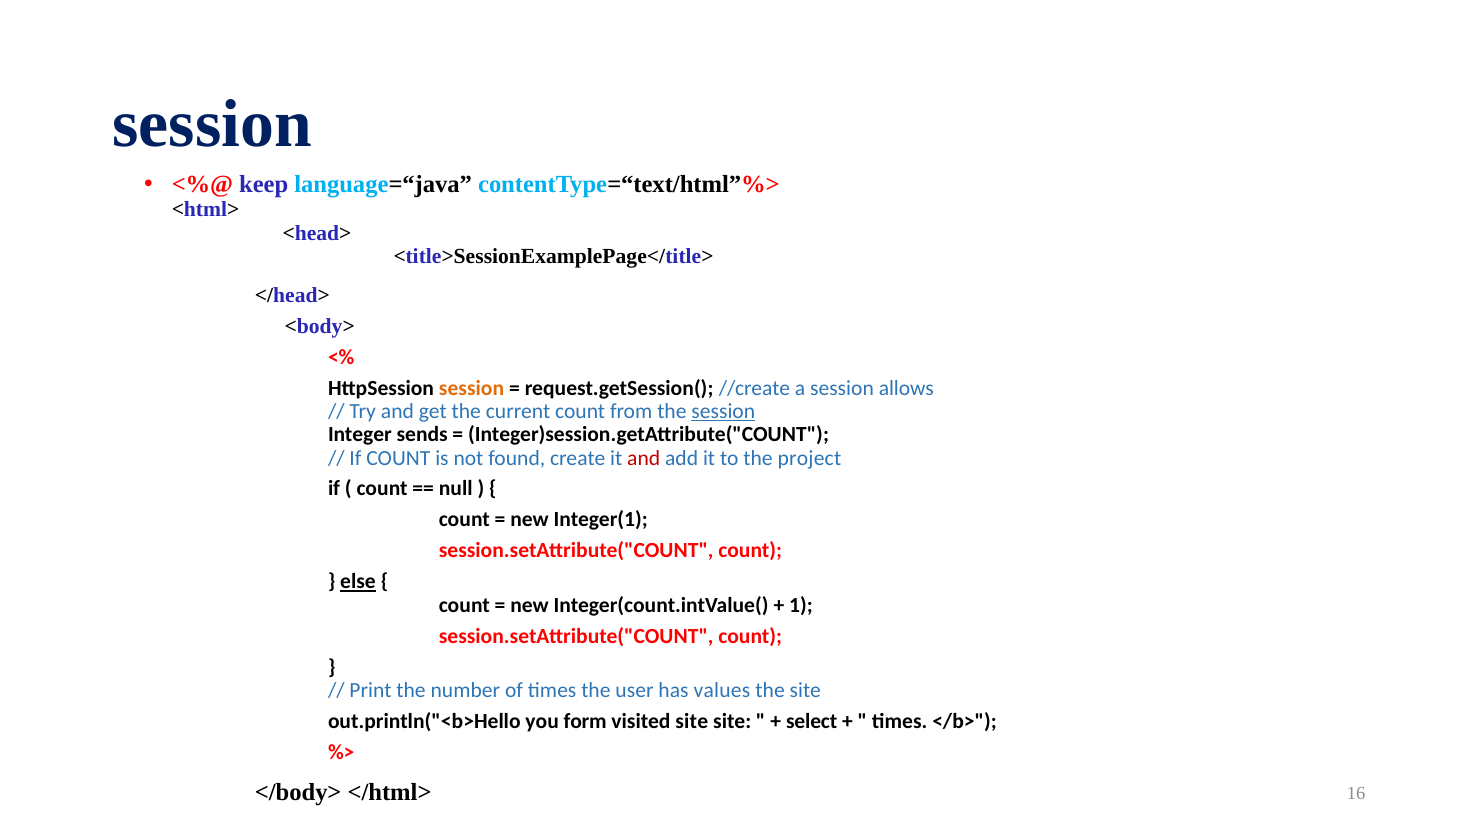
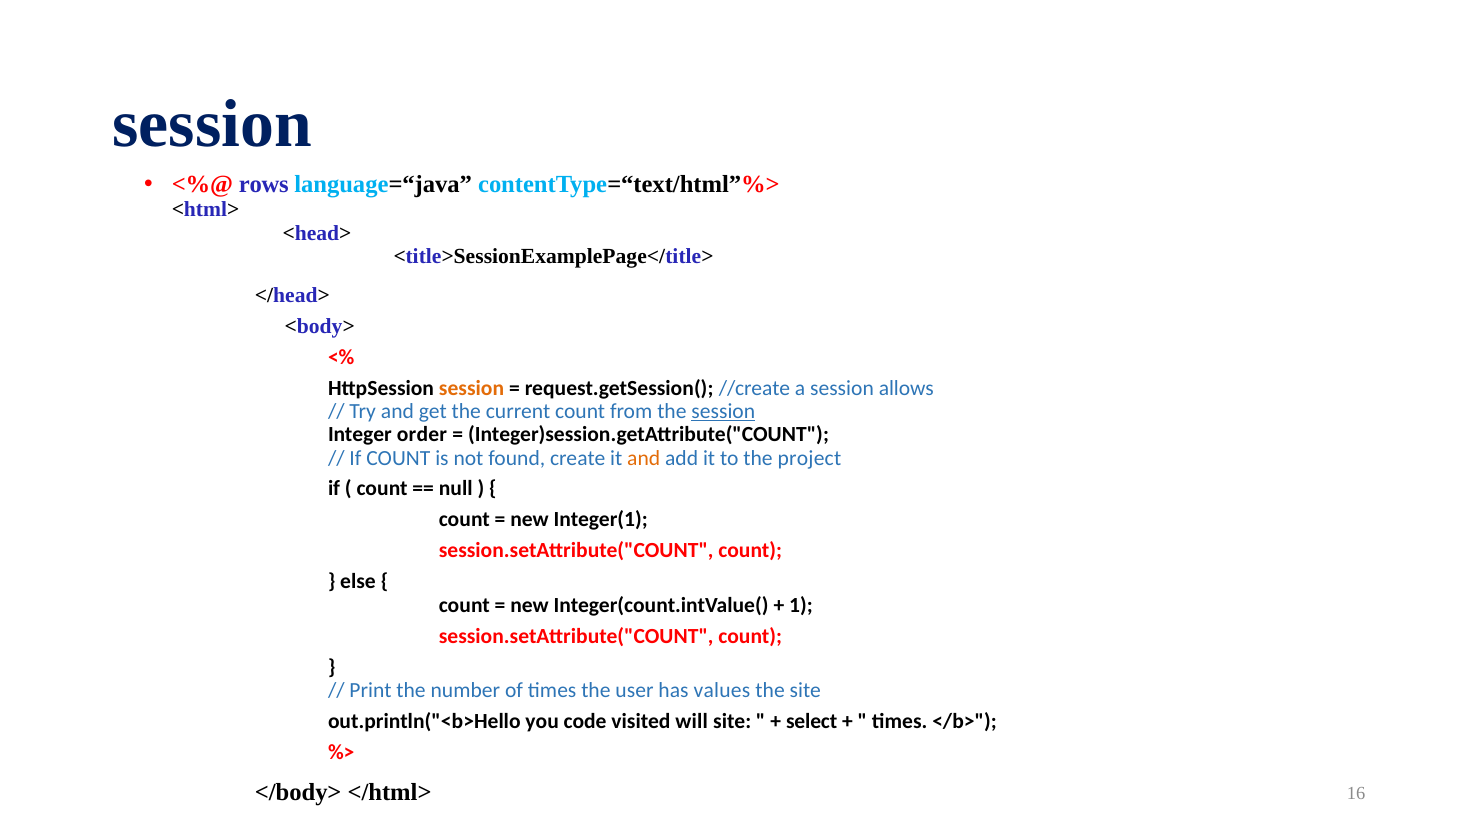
keep: keep -> rows (264, 185)
sends: sends -> order (422, 435)
and colour: red -> orange (644, 458)
else underline: present -> none (358, 582)
form: form -> code (585, 722)
visited site: site -> will (692, 722)
